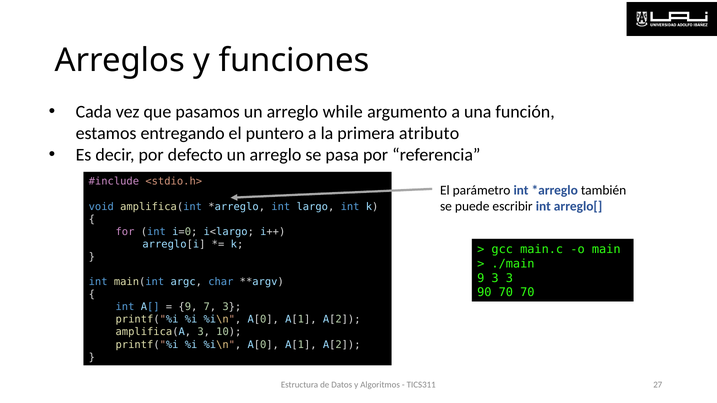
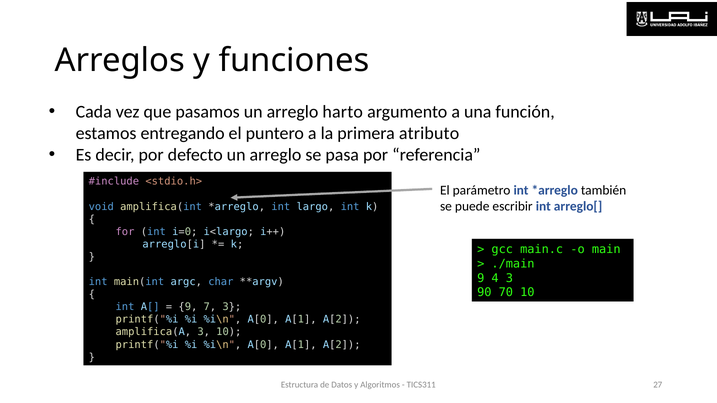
while: while -> harto (343, 112)
9 3: 3 -> 4 (495, 278)
70 70: 70 -> 10 (527, 293)
